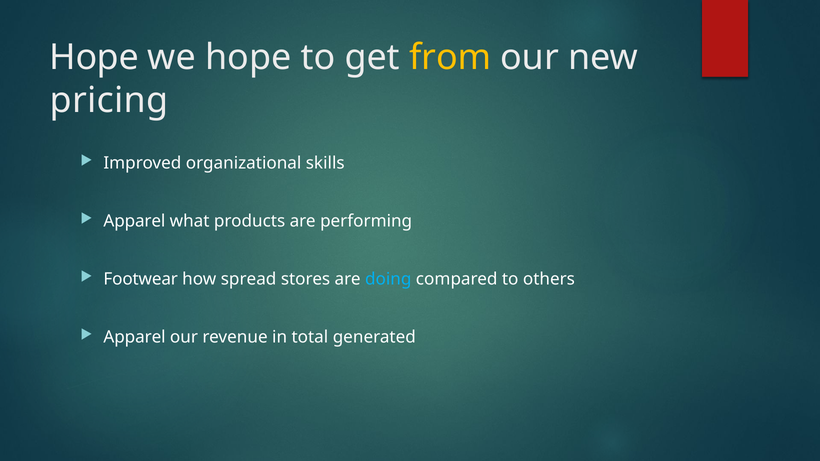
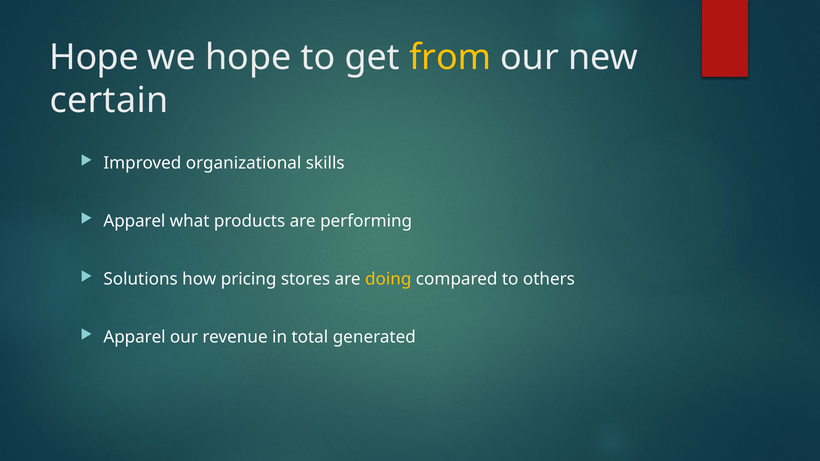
pricing: pricing -> certain (109, 101)
Footwear: Footwear -> Solutions (141, 279)
spread: spread -> pricing (249, 279)
doing colour: light blue -> yellow (388, 279)
